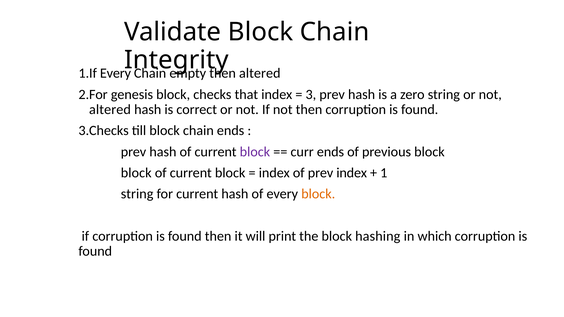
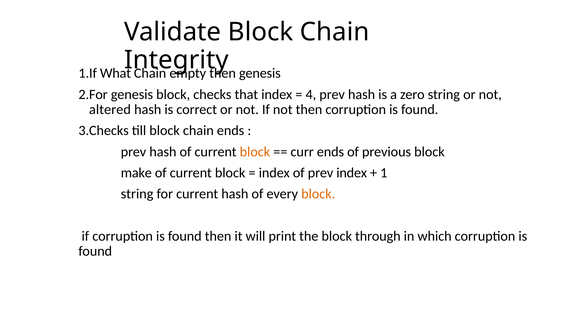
Every: Every -> What (115, 73)
altered: altered -> genesis (260, 73)
3: 3 -> 4 (311, 94)
block colour: purple -> orange (255, 152)
block: block -> make (136, 173)
hashing: hashing -> through (378, 236)
